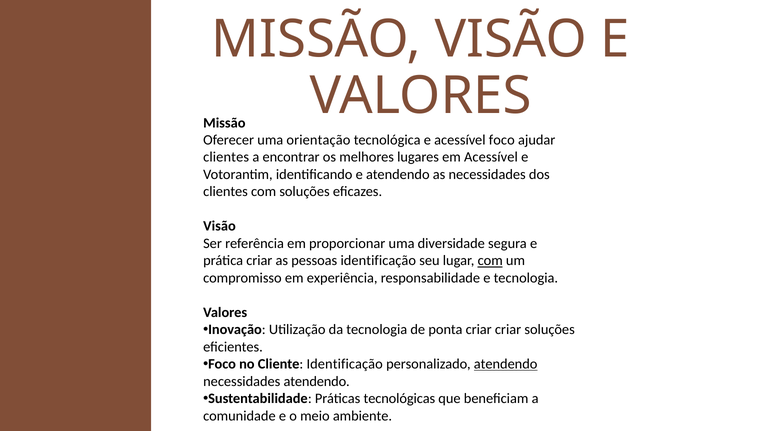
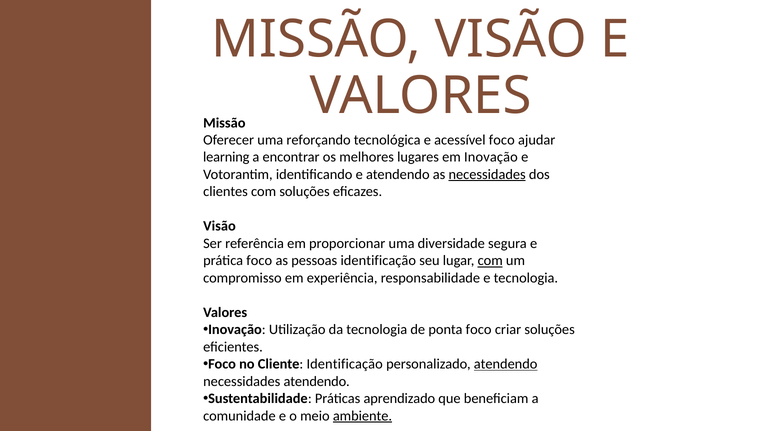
orientação: orientação -> reforçando (319, 140)
clientes: clientes -> learning (226, 157)
em Acessível: Acessível -> Inovação (491, 157)
necessidades underline: none -> present (487, 175)
prática criar: criar -> foco (259, 261)
ponta criar: criar -> foco (479, 330)
tecnológicas: tecnológicas -> aprendizado (399, 399)
ambiente underline: none -> present (362, 416)
